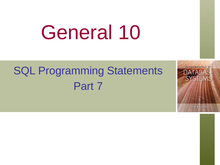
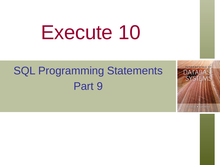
General: General -> Execute (77, 33)
7: 7 -> 9 (100, 86)
